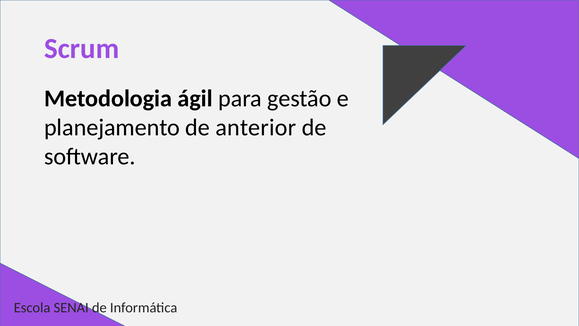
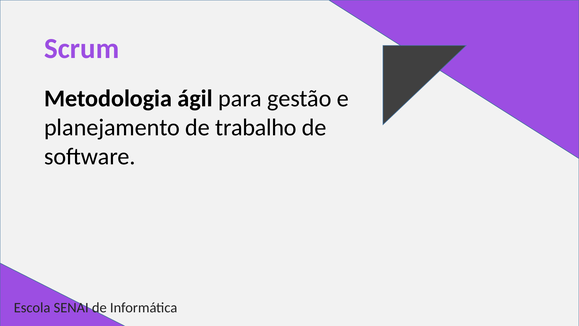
anterior: anterior -> trabalho (256, 128)
